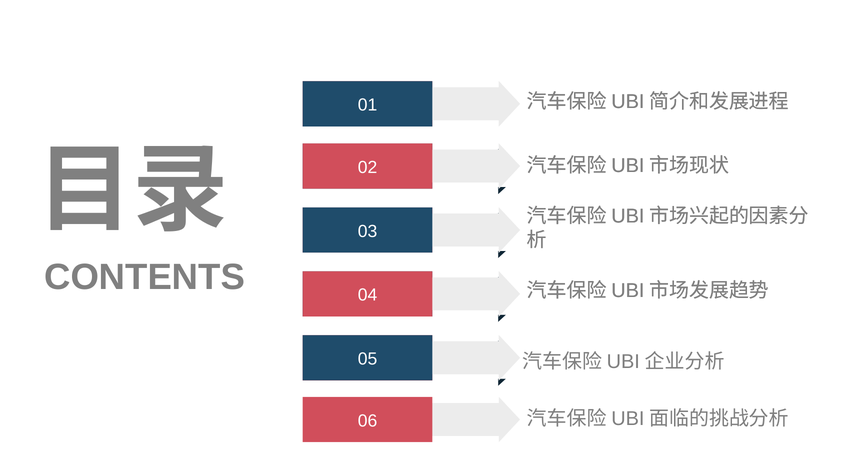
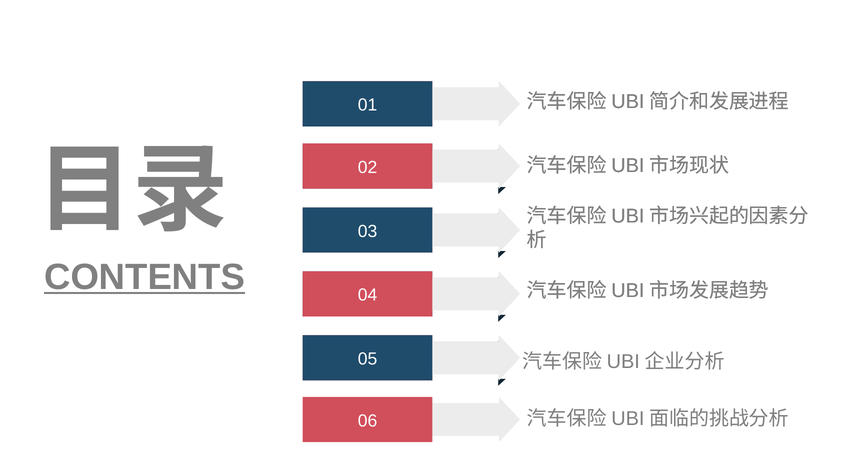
CONTENTS underline: none -> present (145, 277)
